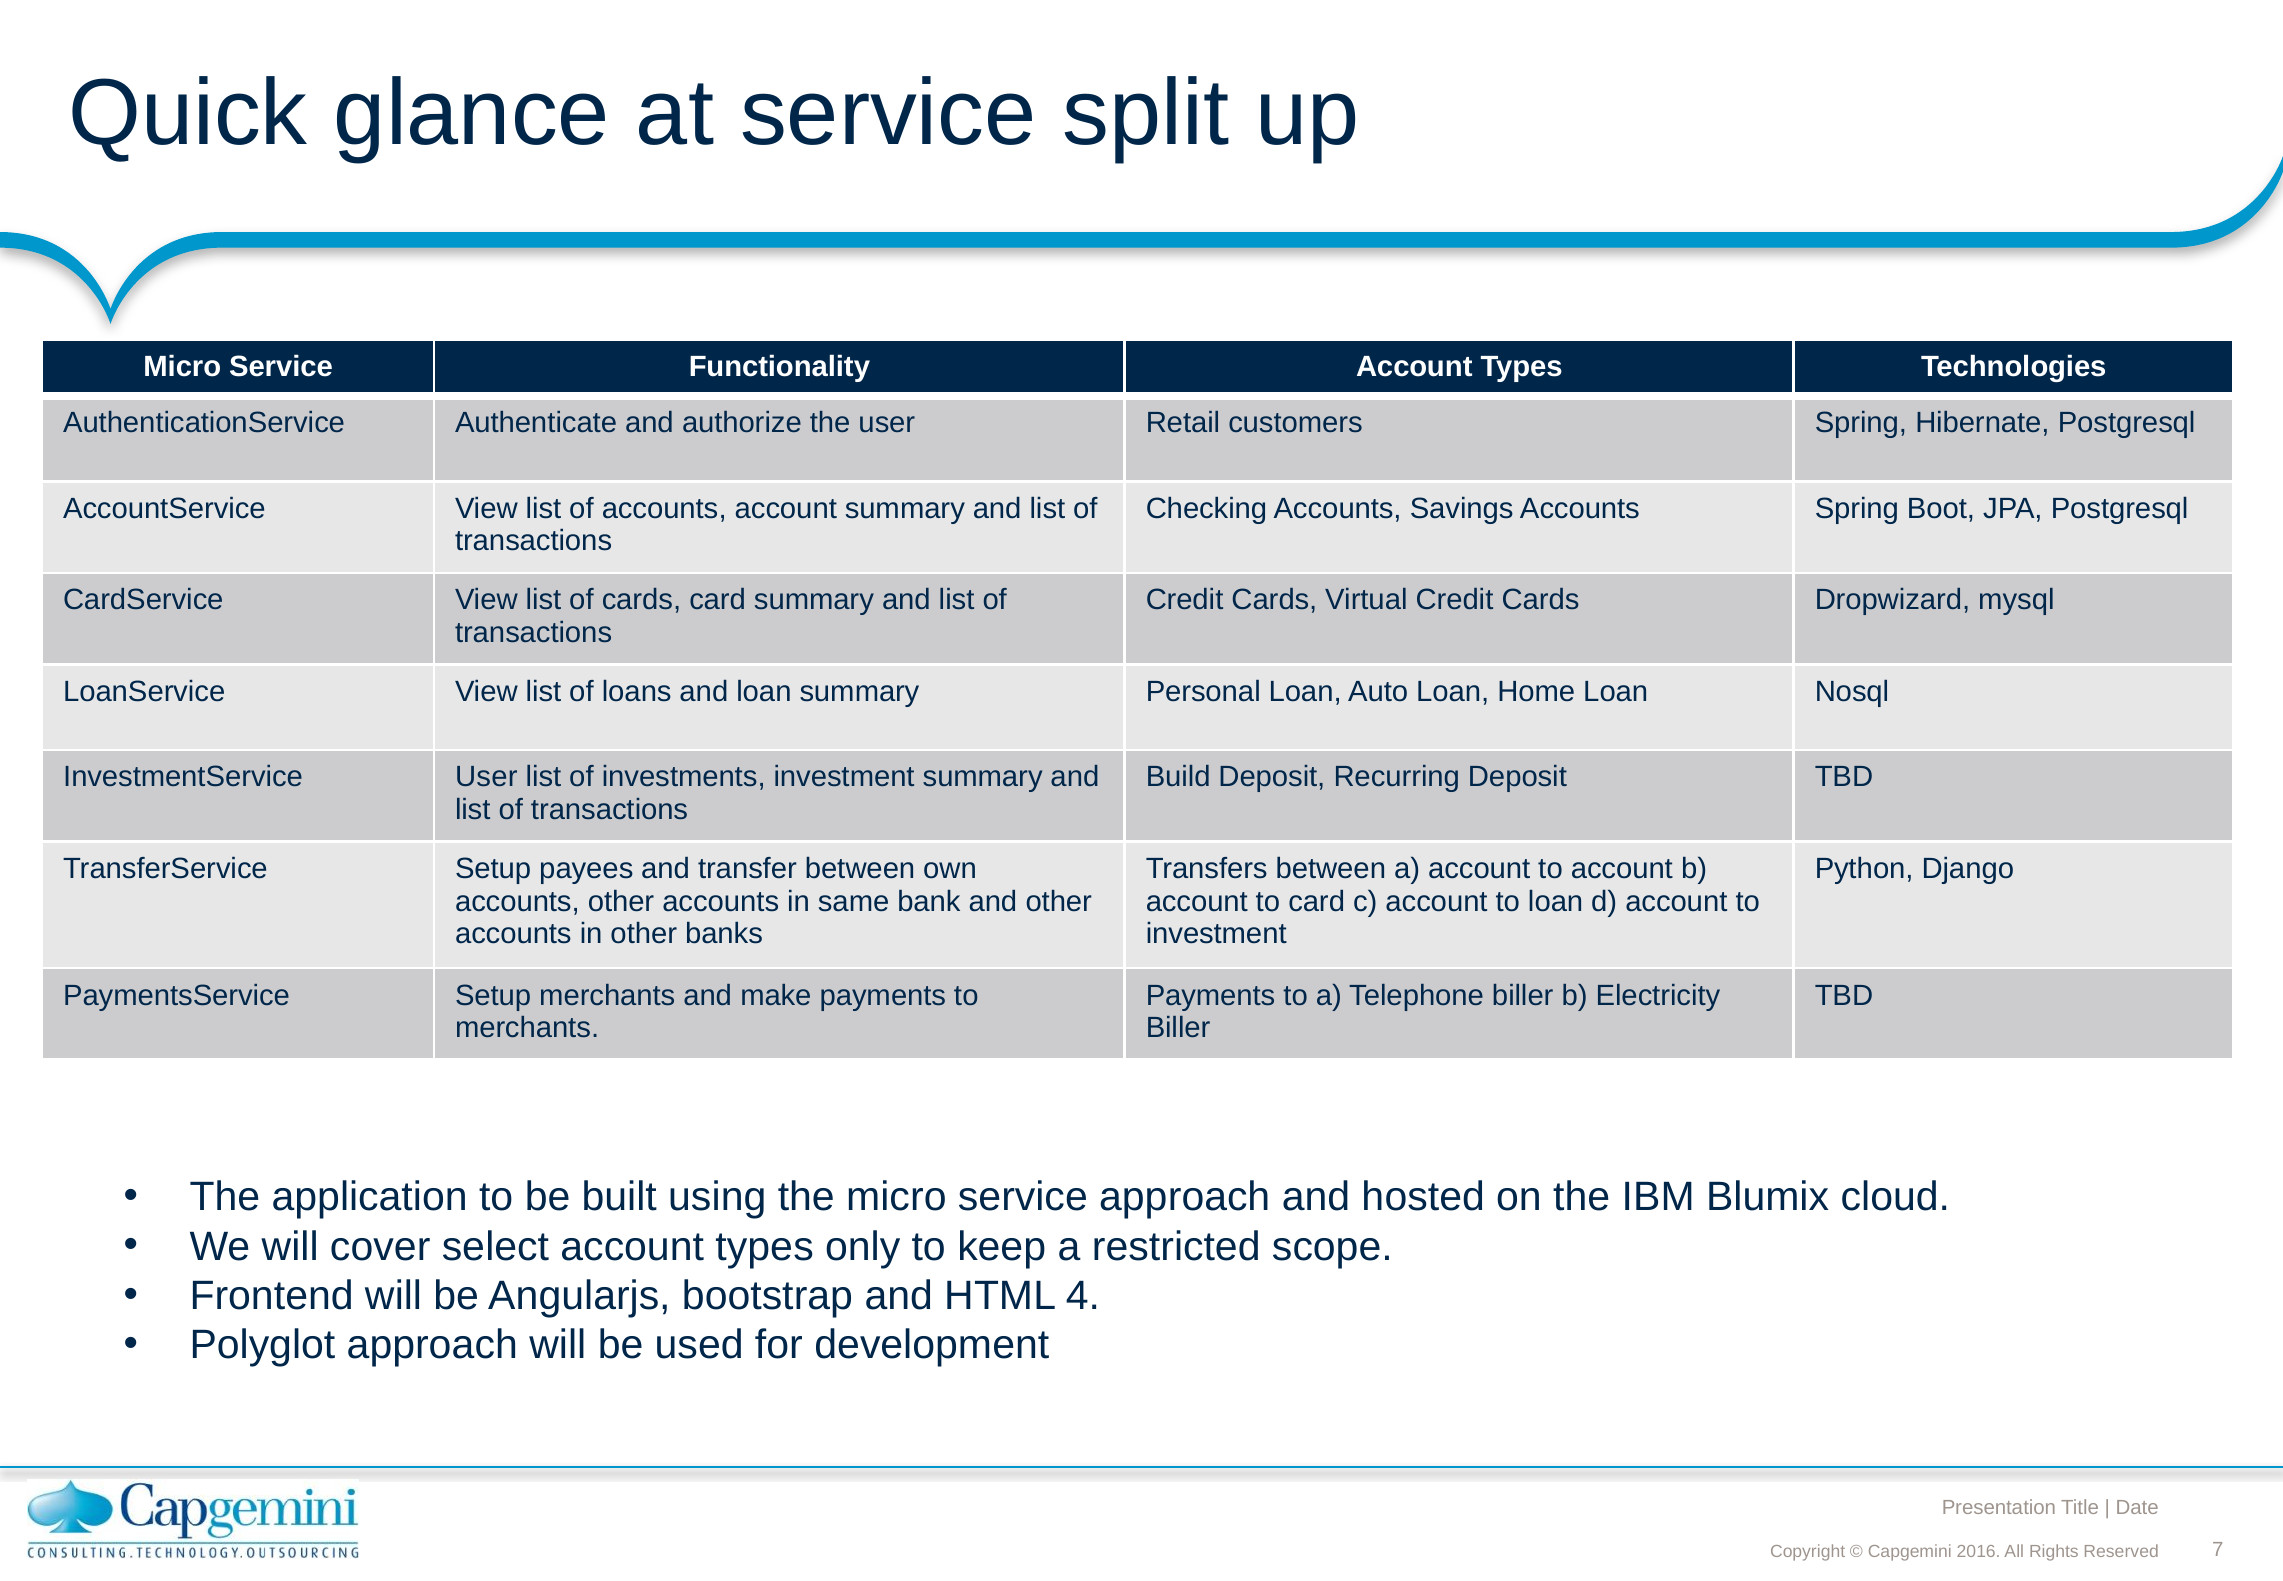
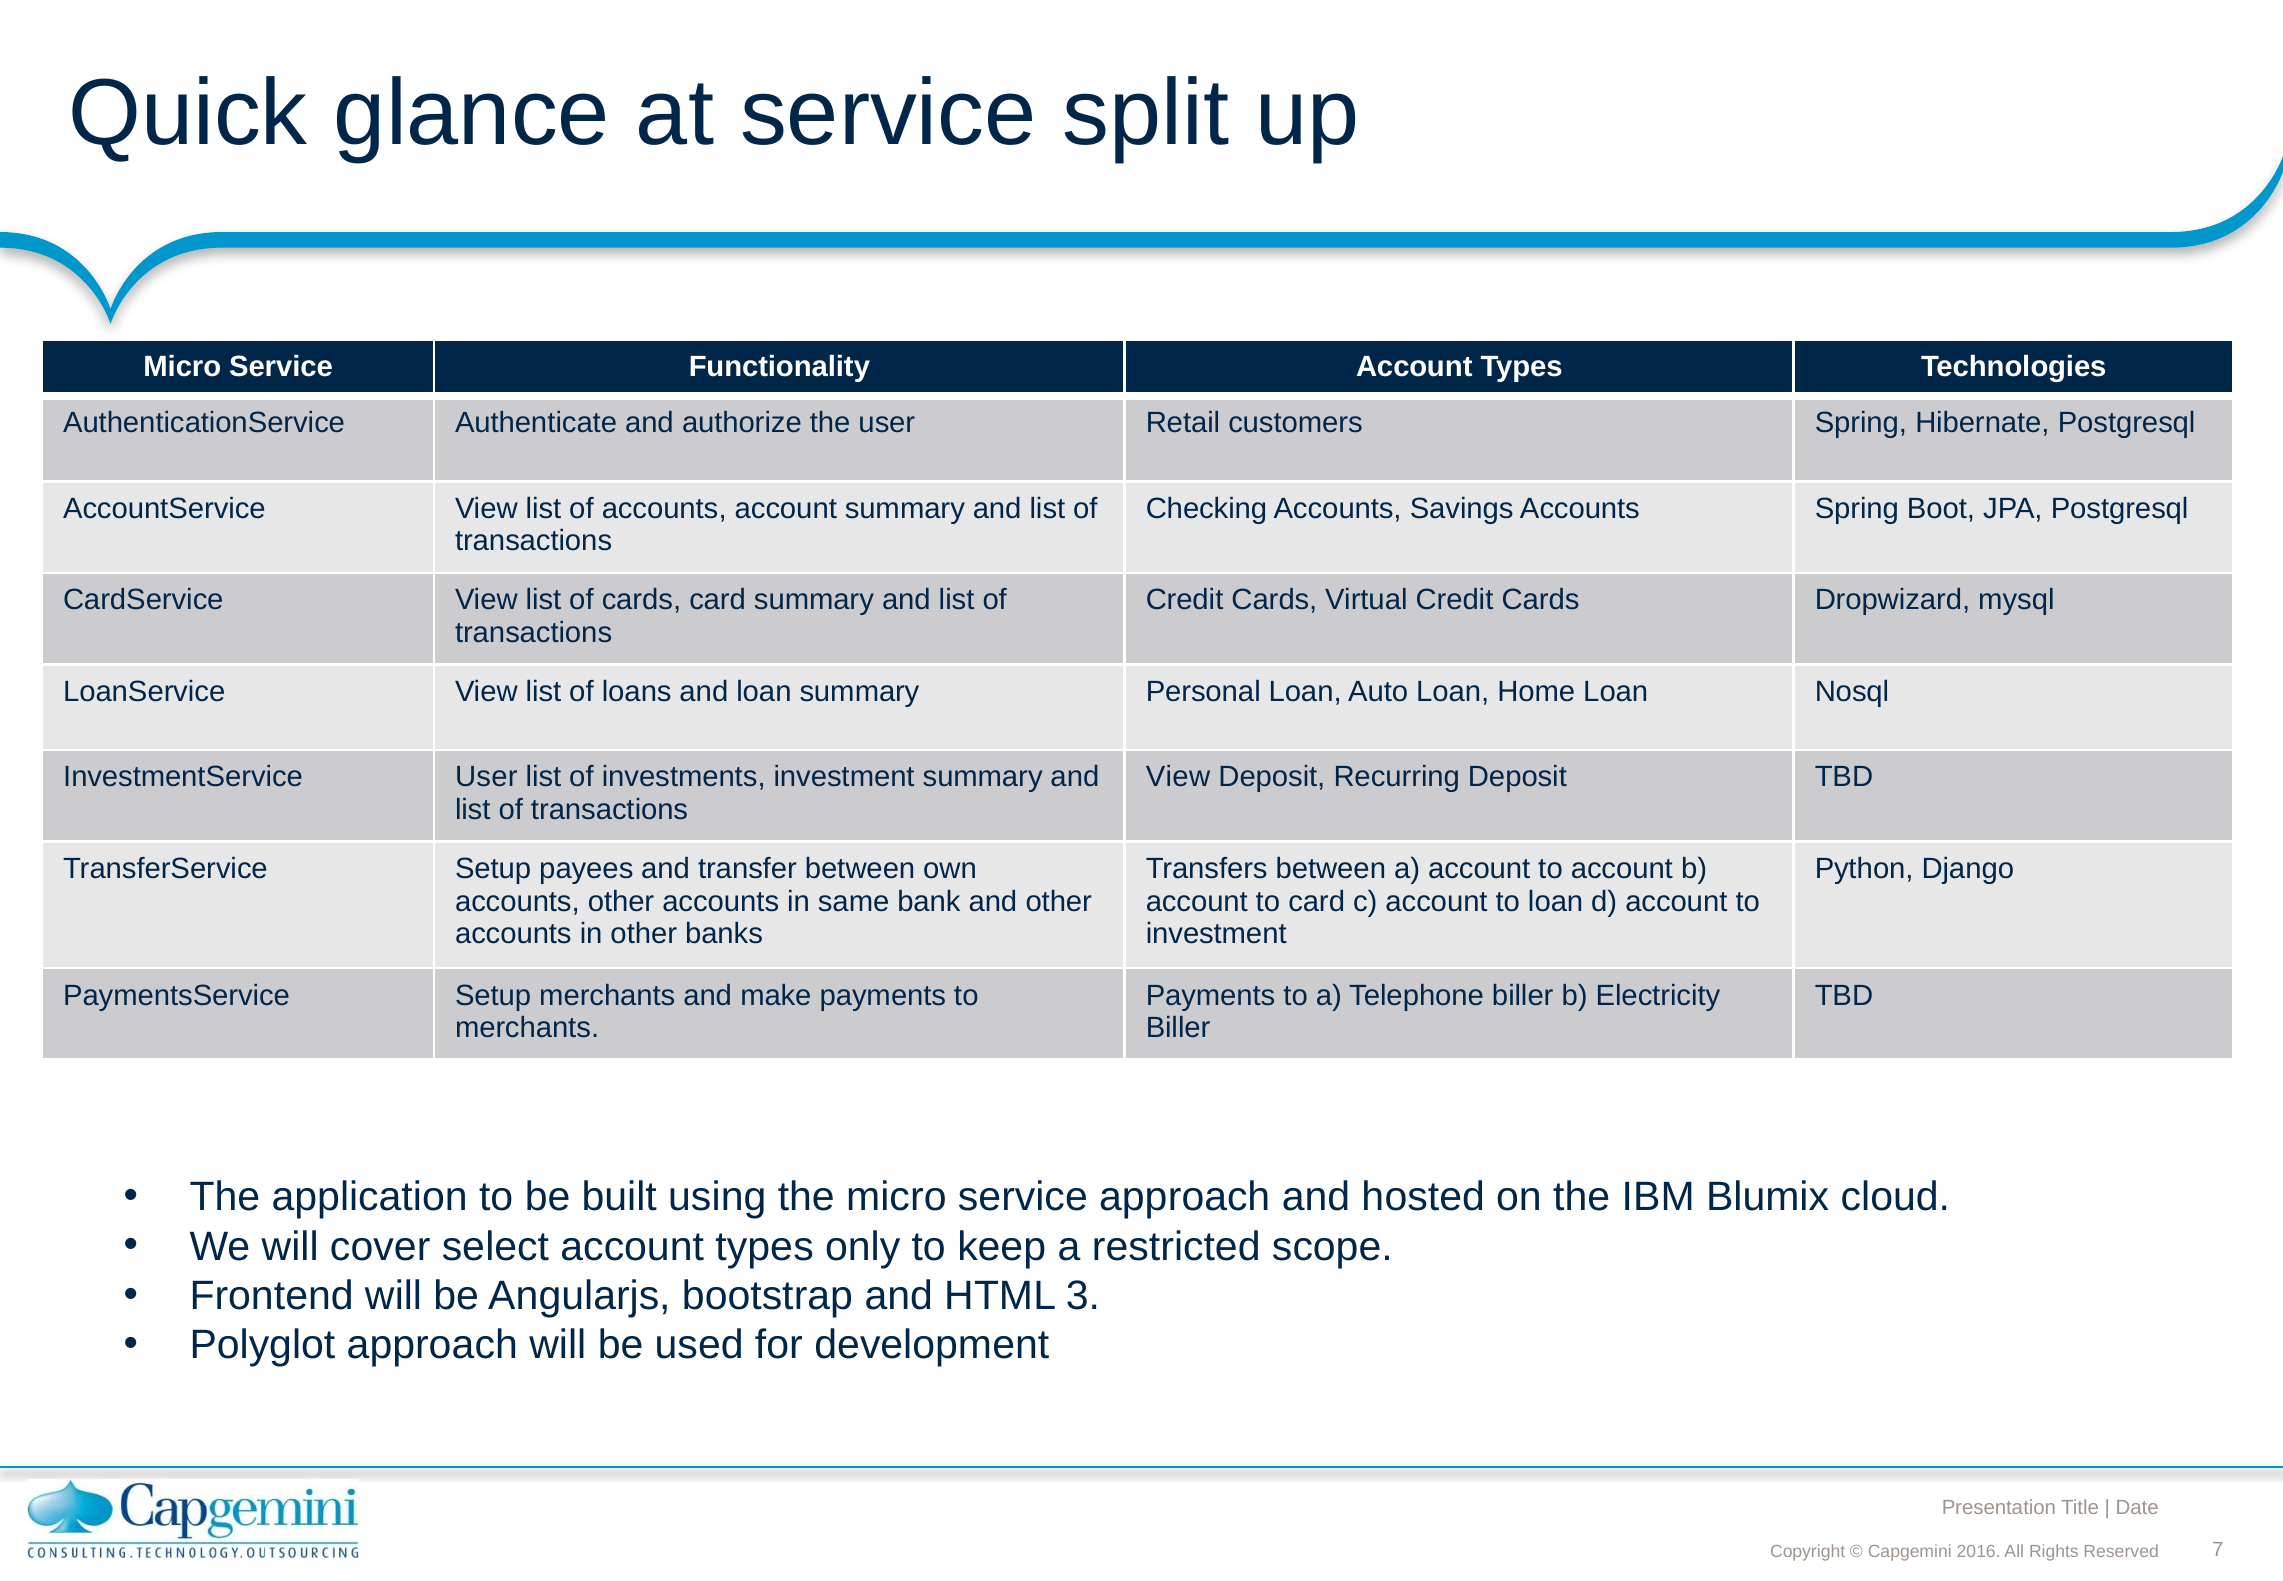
Build: Build -> View (1178, 777)
4: 4 -> 3 (1083, 1295)
